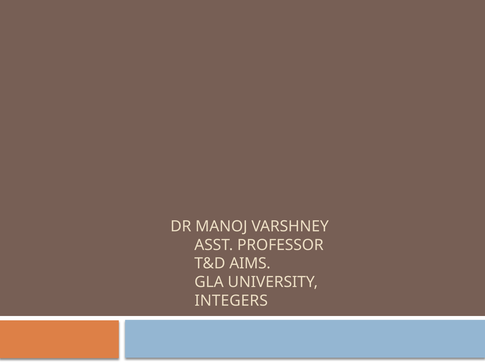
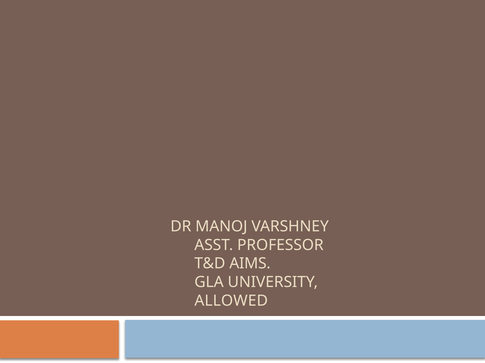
INTEGERS: INTEGERS -> ALLOWED (231, 301)
